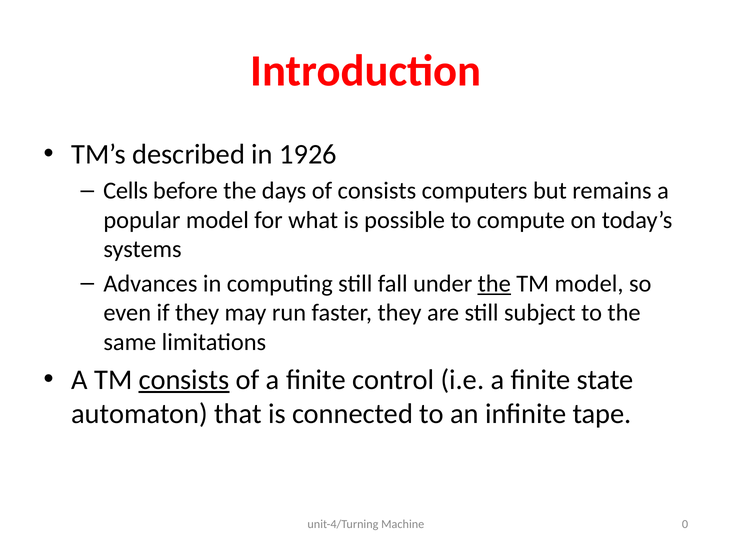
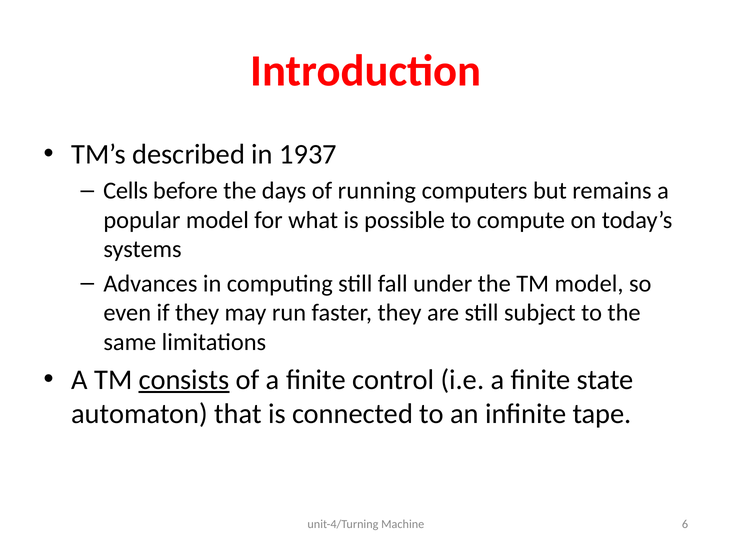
1926: 1926 -> 1937 (308, 155)
of consists: consists -> running (377, 191)
the underline: present -> none (494, 284)
0: 0 -> 6 (685, 524)
